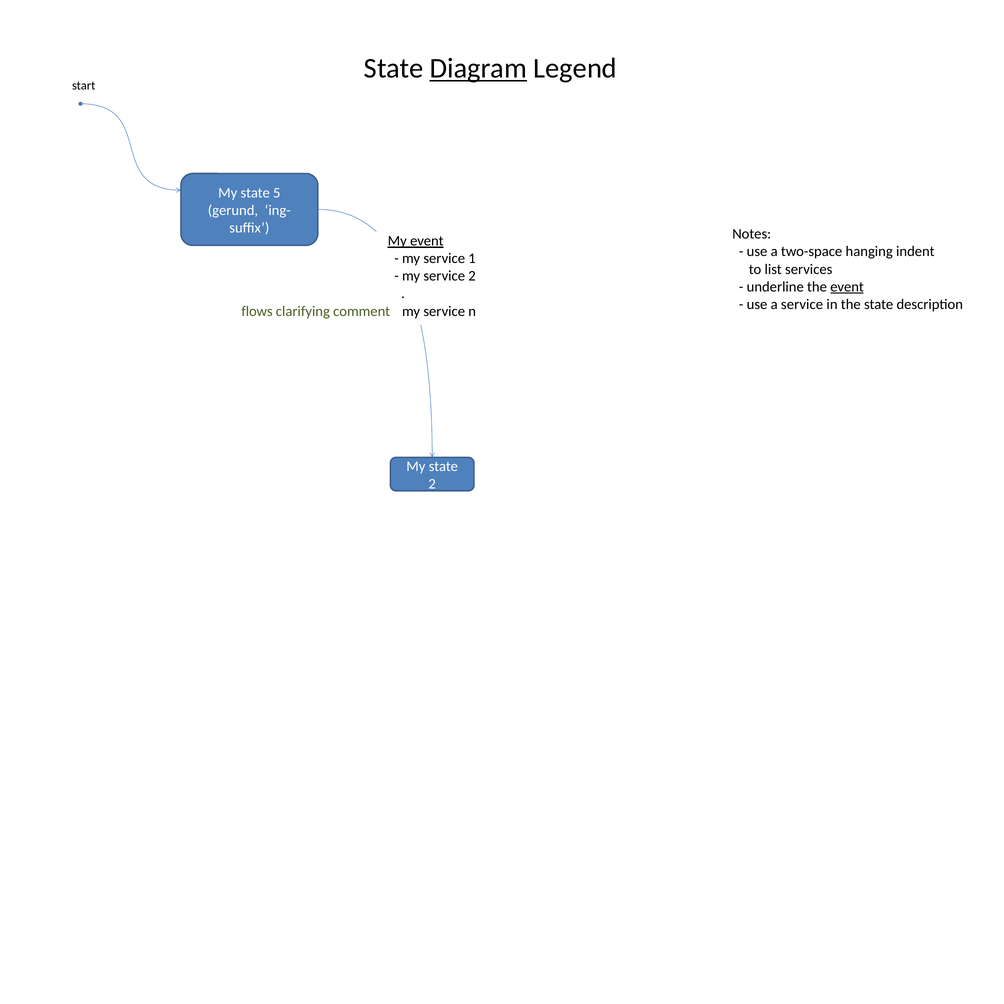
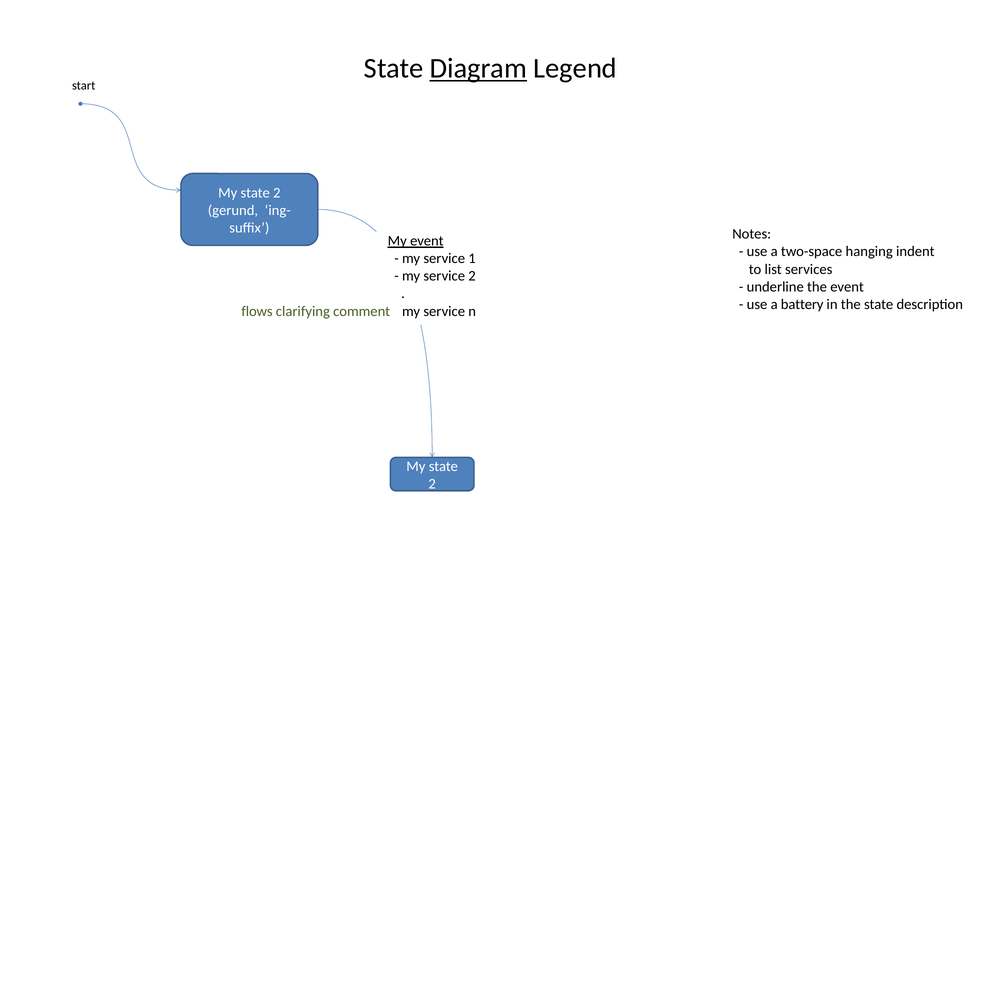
5: 5 -> 2 (277, 193)
event underline: present -> none (847, 287)
a service: service -> battery (802, 304)
